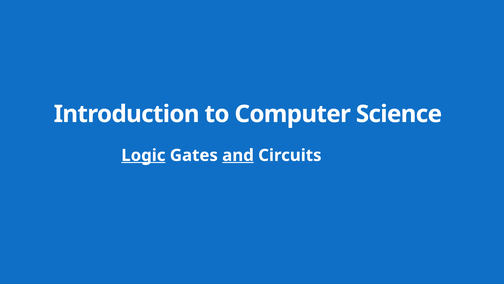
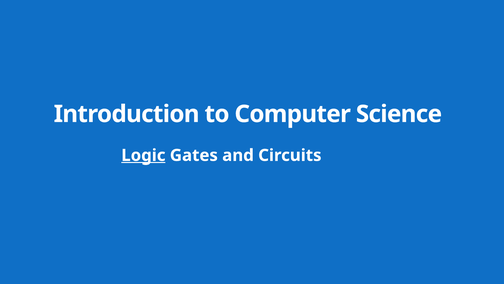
and underline: present -> none (238, 155)
